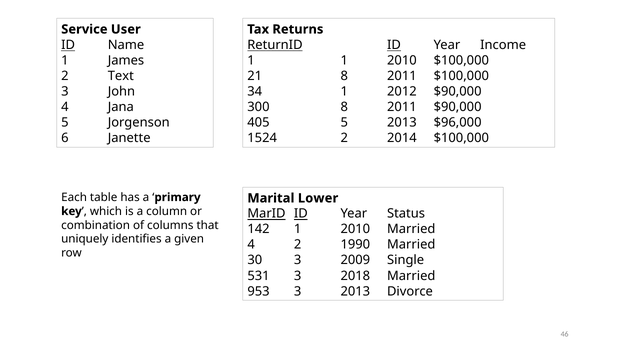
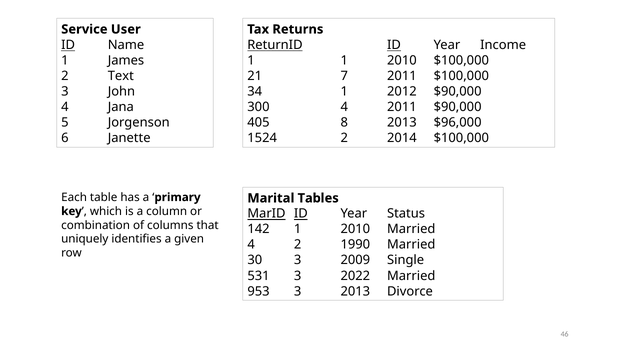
21 8: 8 -> 7 (344, 76)
300 8: 8 -> 4 (344, 107)
405 5: 5 -> 8 (344, 123)
Lower: Lower -> Tables (318, 198)
2018: 2018 -> 2022 (355, 276)
